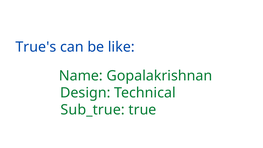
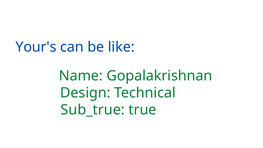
True's: True's -> Your's (36, 47)
